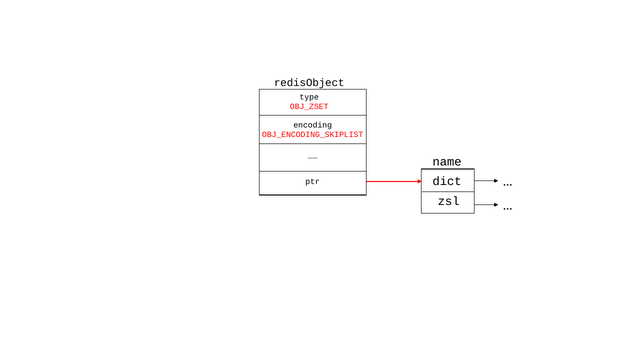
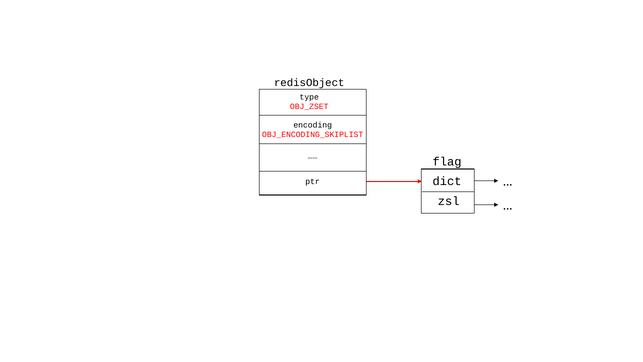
name: name -> flag (447, 162)
